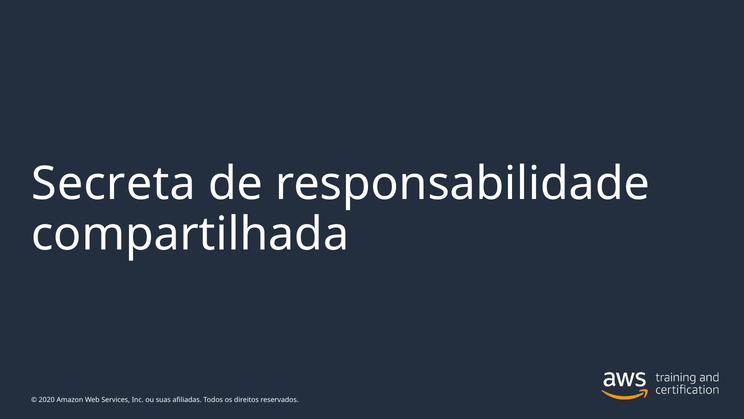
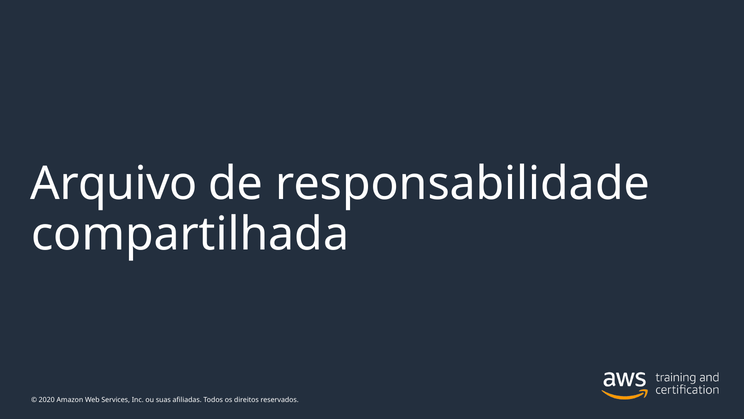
Secreta: Secreta -> Arquivo (114, 184)
